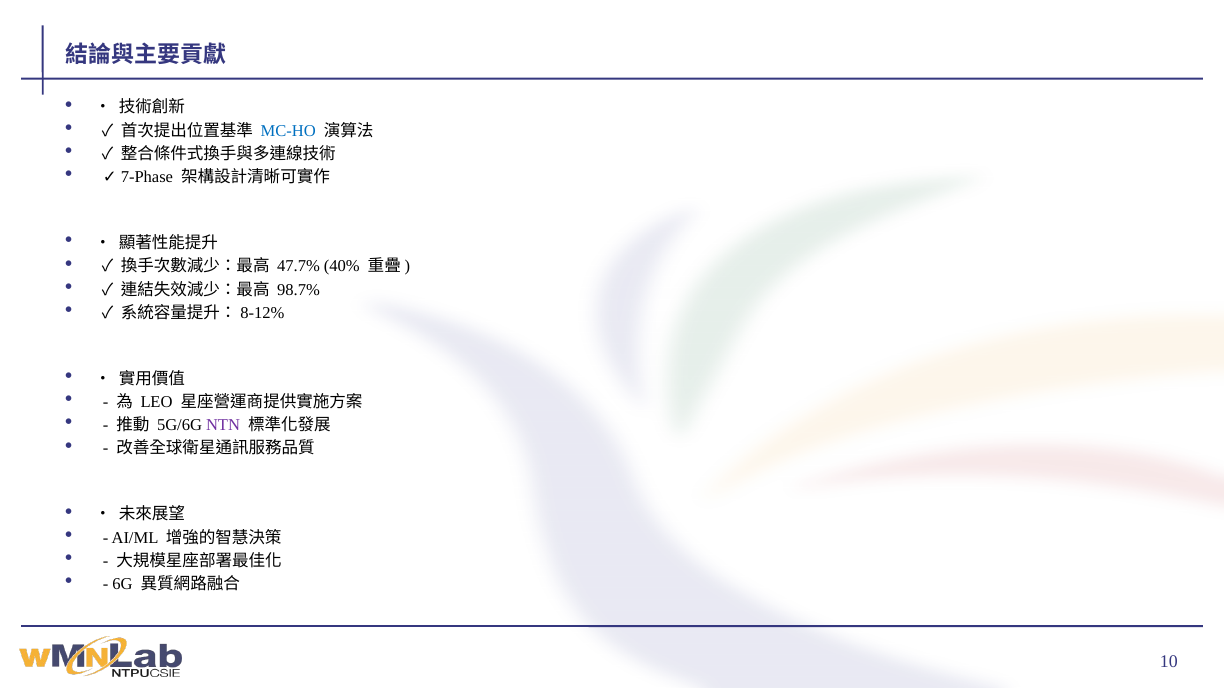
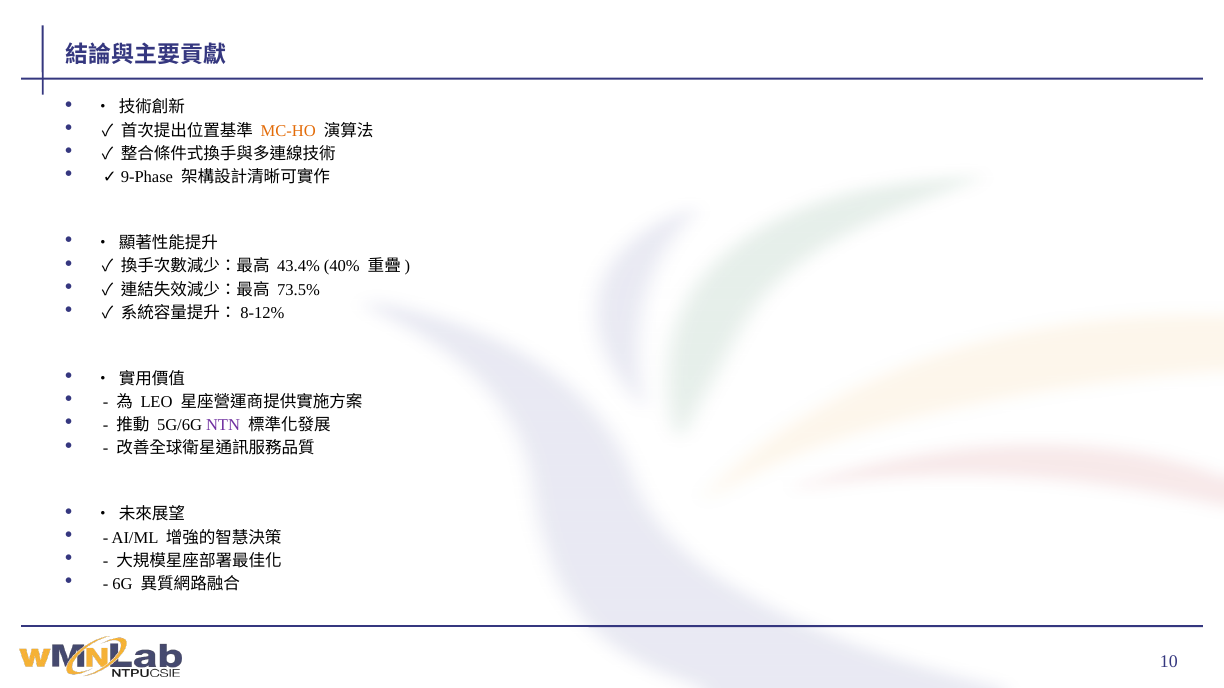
MC-HO colour: blue -> orange (288, 131)
7-Phase: 7-Phase -> 9-Phase (147, 177)
47.7%: 47.7% -> 43.4% (299, 267)
98.7%: 98.7% -> 73.5% (299, 290)
